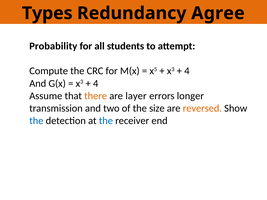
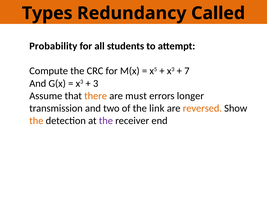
Agree: Agree -> Called (218, 13)
4: 4 -> 7 (187, 71)
4: 4 -> 3 (96, 83)
layer: layer -> must (136, 96)
size: size -> link (157, 108)
the colour: blue -> orange (36, 121)
the colour: blue -> purple (106, 121)
